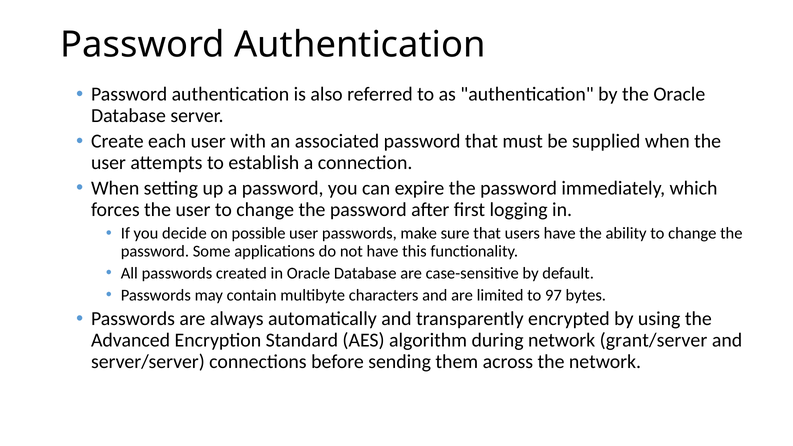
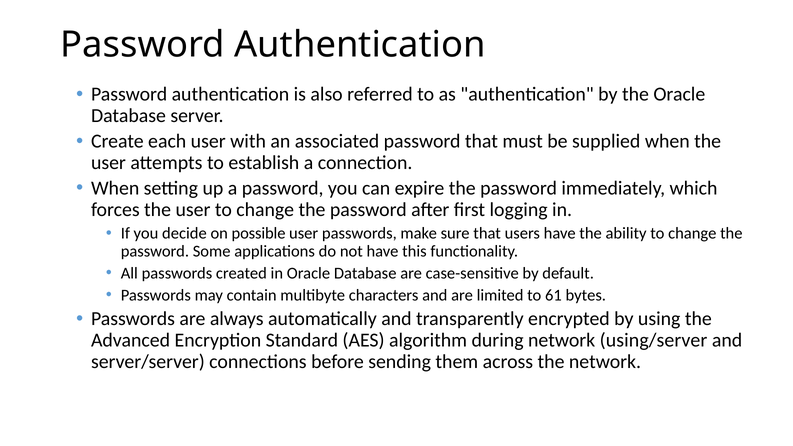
97: 97 -> 61 (553, 295)
grant/server: grant/server -> using/server (654, 340)
